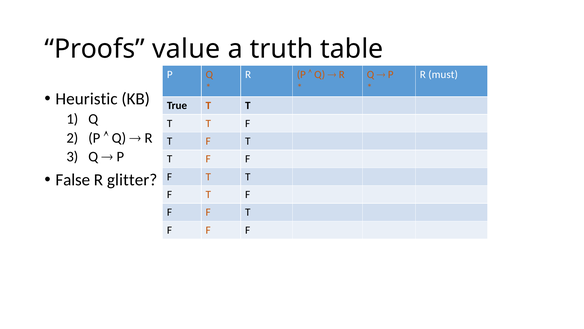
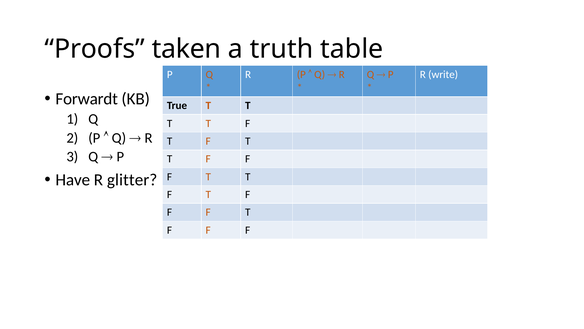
value: value -> taken (186, 49)
must: must -> write (443, 74)
Heuristic: Heuristic -> Forwardt (87, 99)
False: False -> Have (73, 180)
